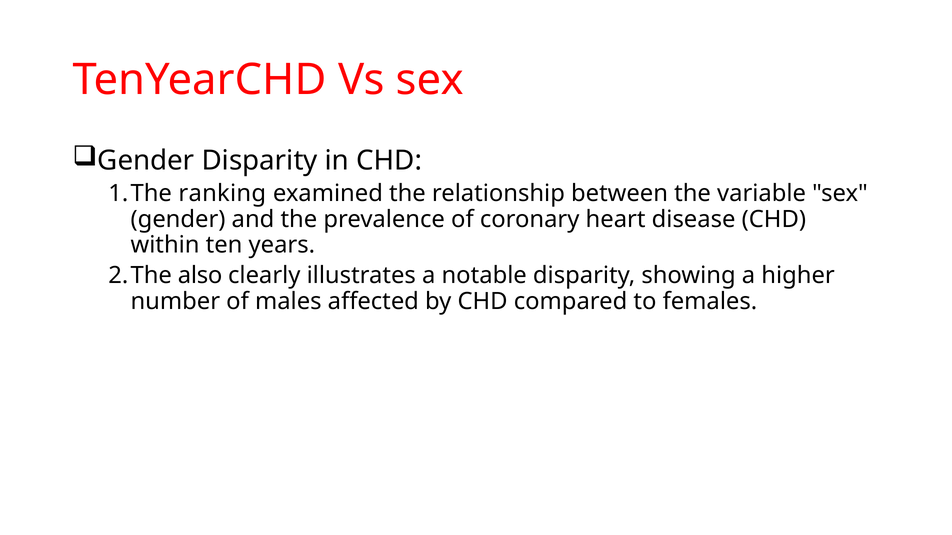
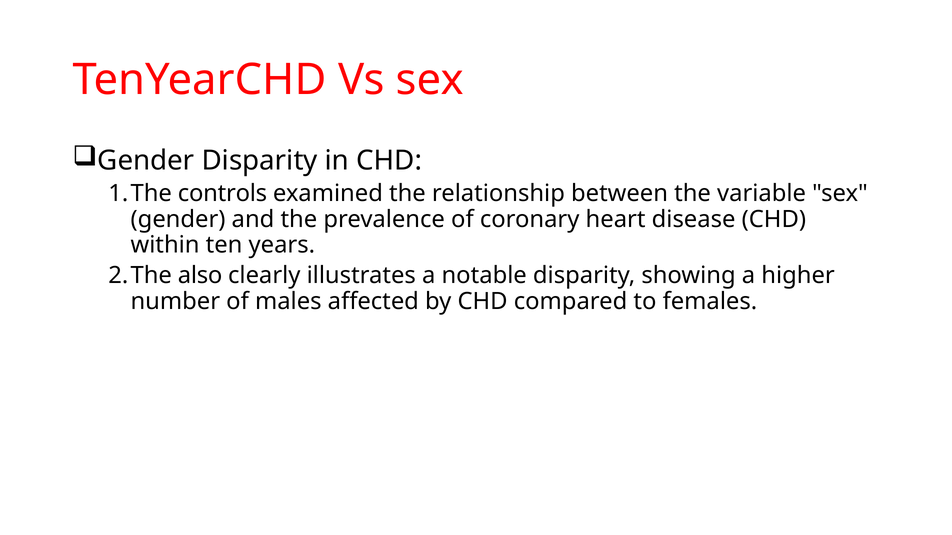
ranking: ranking -> controls (223, 194)
